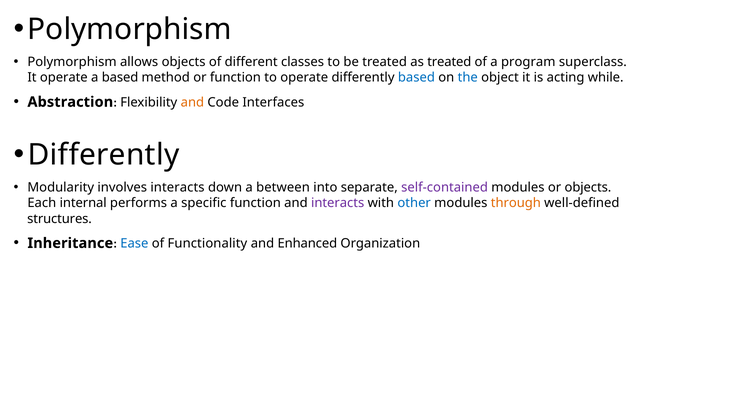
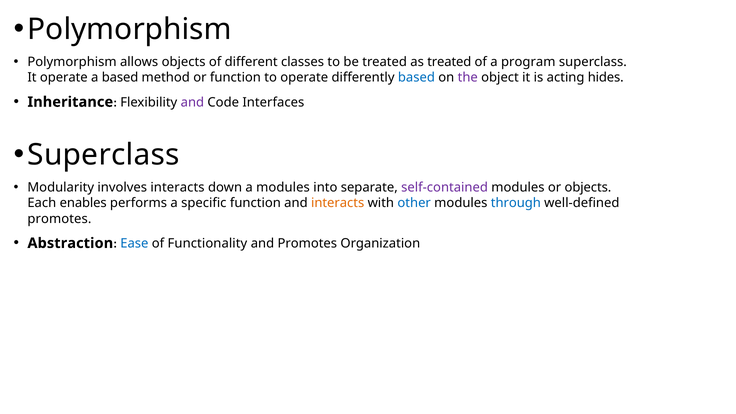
the colour: blue -> purple (468, 78)
while: while -> hides (606, 78)
Abstraction: Abstraction -> Inheritance (70, 102)
and colour: orange -> purple (192, 102)
Differently: Differently -> Superclass (104, 155)
a between: between -> modules (283, 188)
internal: internal -> enables (83, 203)
interacts colour: purple -> orange (338, 203)
through colour: orange -> blue (516, 203)
structures: structures -> promotes (59, 219)
Inheritance: Inheritance -> Abstraction (70, 243)
and Enhanced: Enhanced -> Promotes (307, 244)
